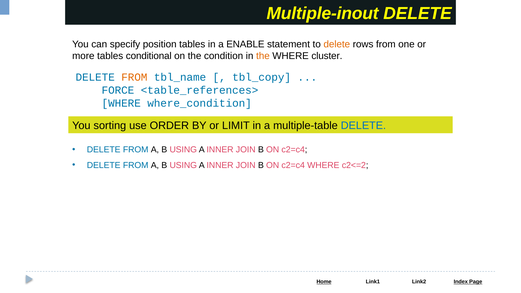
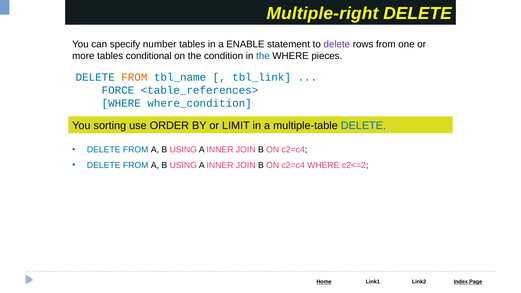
Multiple-inout: Multiple-inout -> Multiple-right (322, 14)
position: position -> number (160, 44)
delete colour: orange -> purple (337, 44)
the colour: orange -> blue (263, 56)
cluster: cluster -> pieces (327, 56)
tbl_copy: tbl_copy -> tbl_link (262, 77)
